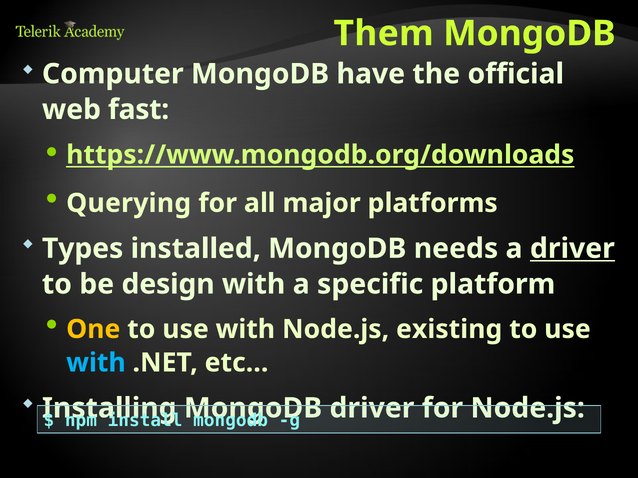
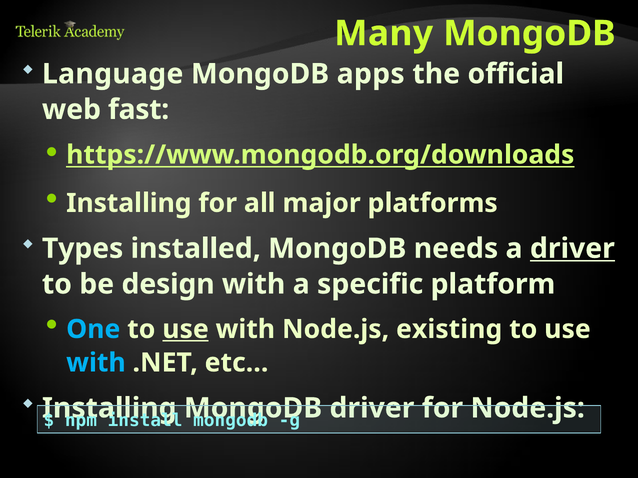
Them: Them -> Many (384, 33)
Computer: Computer -> Language (113, 74)
have: have -> apps (371, 74)
Querying: Querying -> Installing (129, 203)
One colour: yellow -> light blue (93, 330)
use underline: none -> present (186, 330)
